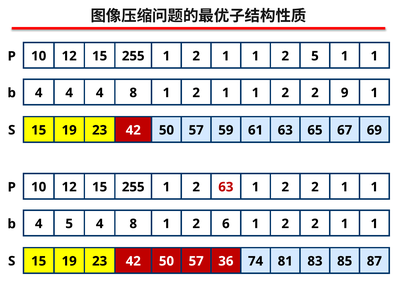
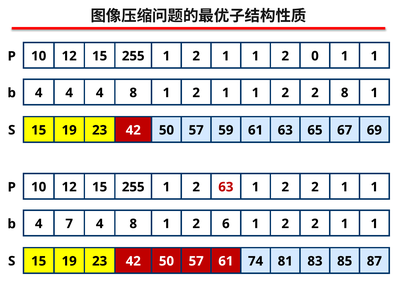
2 5: 5 -> 0 (315, 56)
2 9: 9 -> 8 (345, 93)
4 5: 5 -> 7 (69, 224)
57 36: 36 -> 61 (226, 262)
